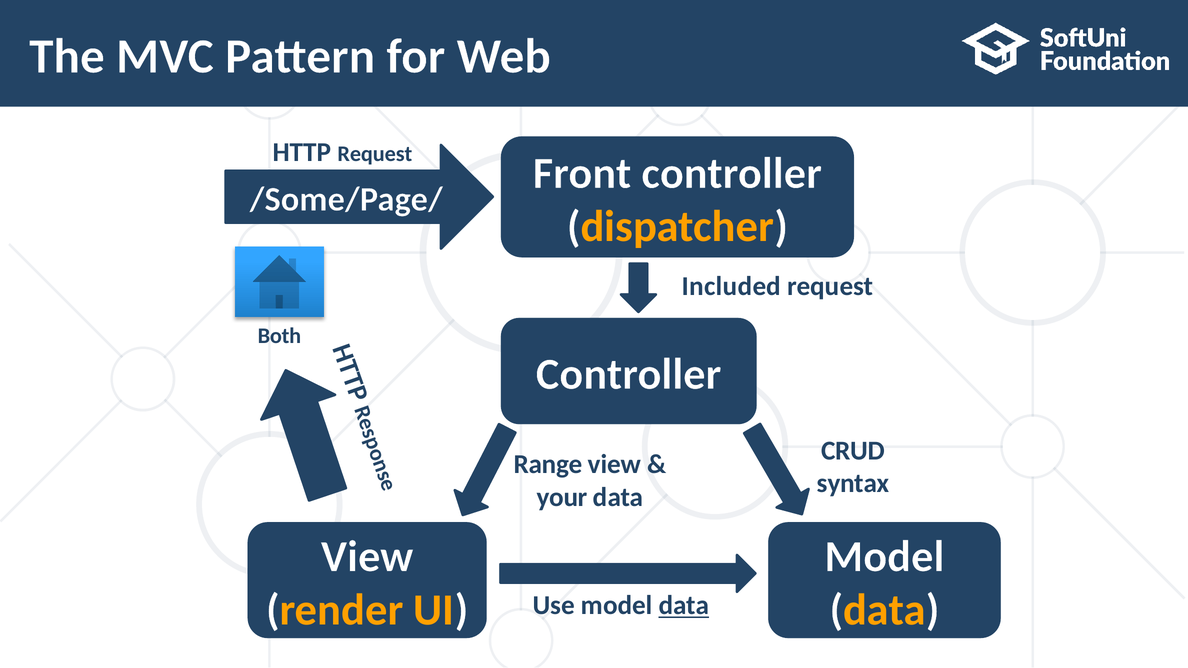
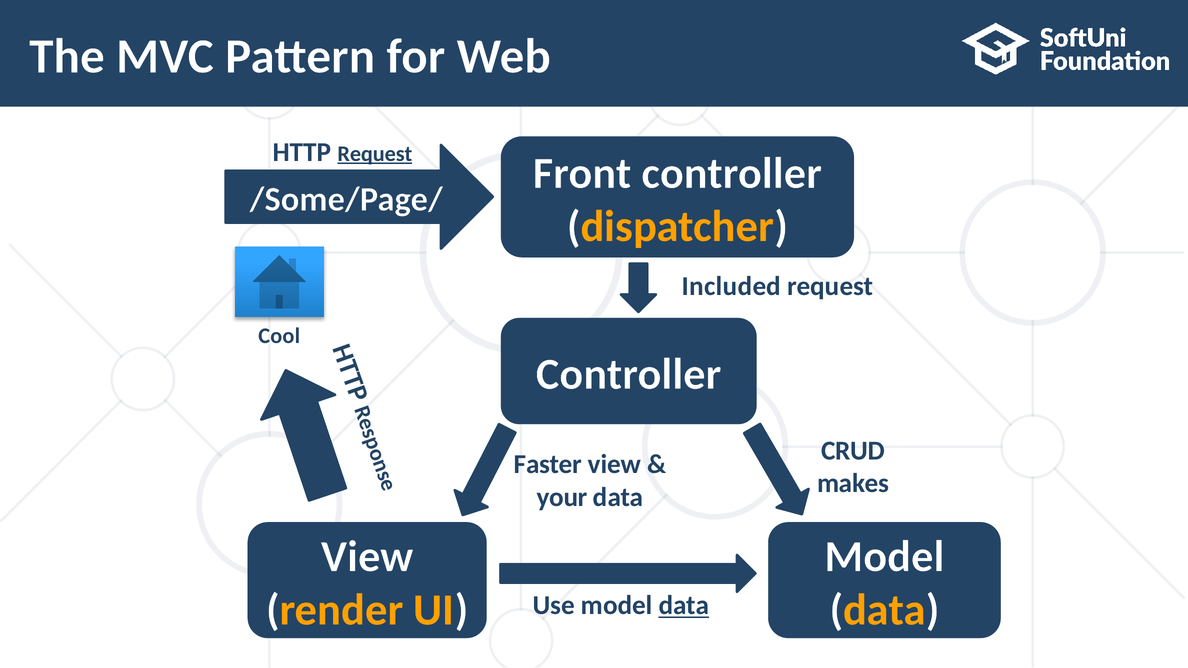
Request underline: none -> present (375, 154)
Both: Both -> Cool (279, 336)
Range: Range -> Faster (548, 465)
syntax: syntax -> makes (853, 484)
